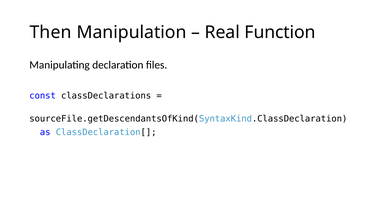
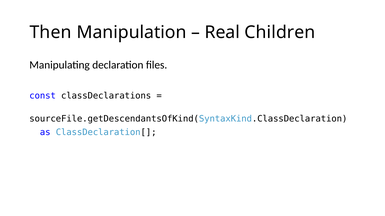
Function: Function -> Children (280, 32)
